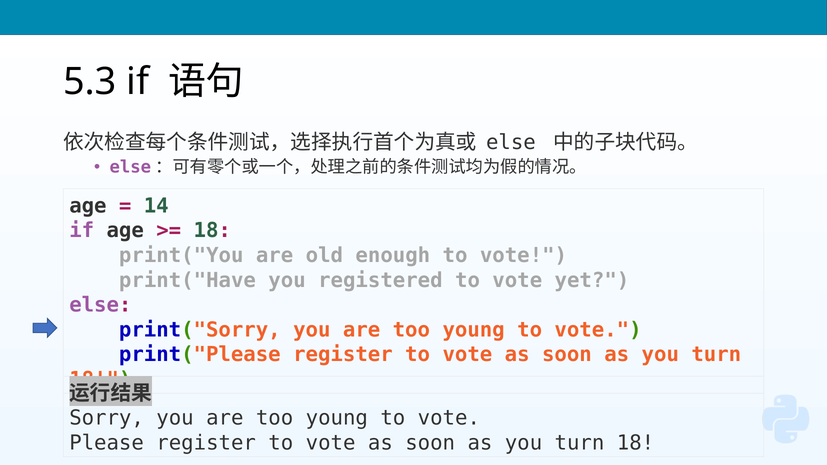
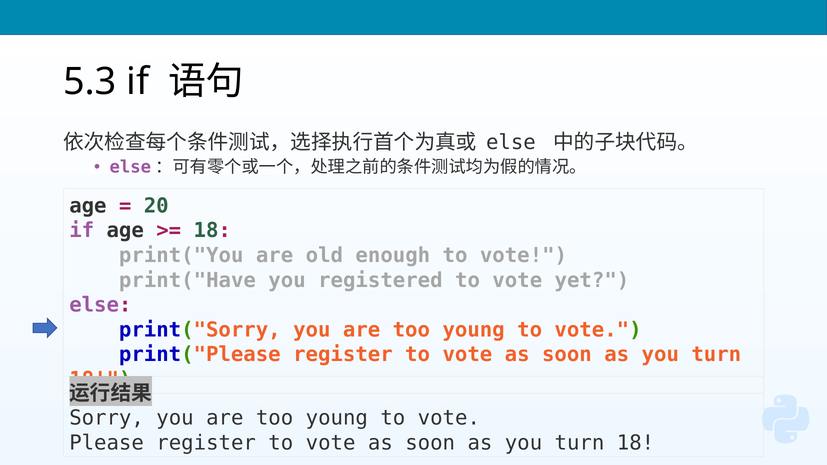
14: 14 -> 20 (156, 206)
